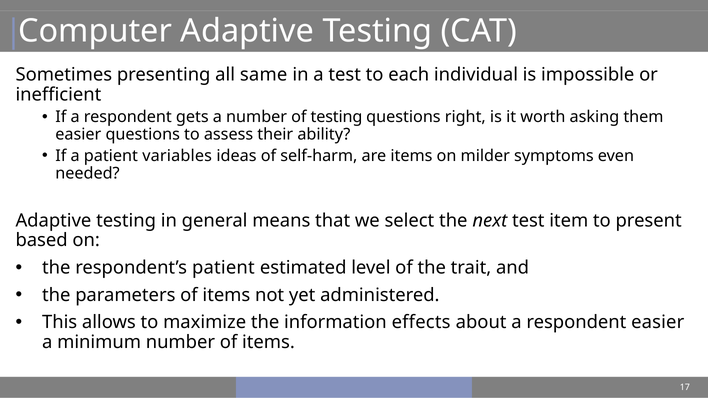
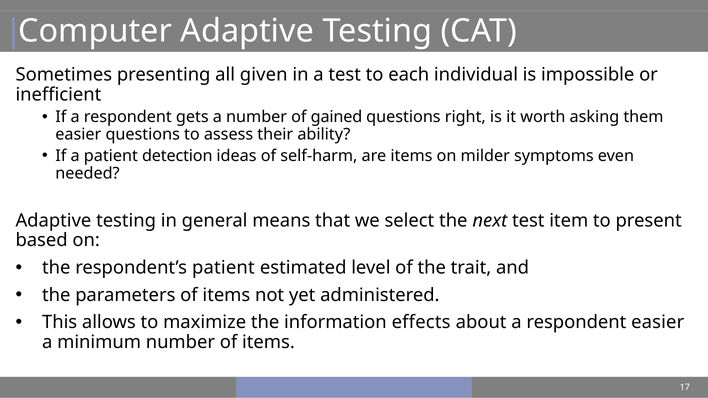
same: same -> given (264, 75)
of testing: testing -> gained (336, 117)
variables: variables -> detection (177, 156)
